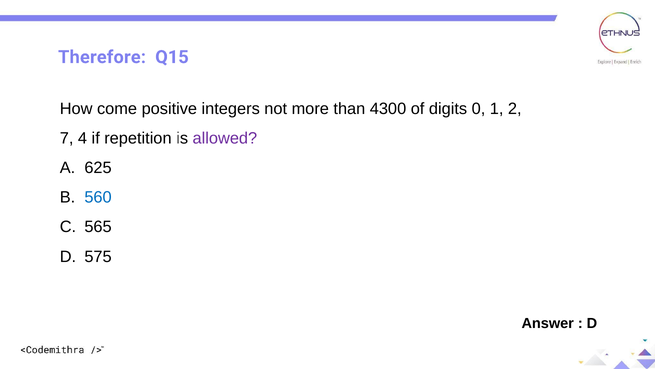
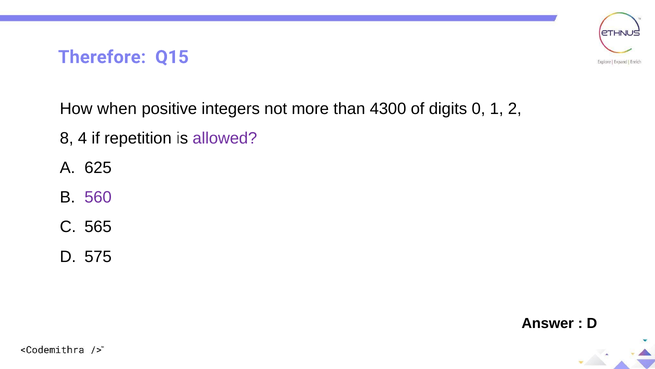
come: come -> when (117, 109)
7: 7 -> 8 (67, 138)
560 colour: blue -> purple (98, 197)
